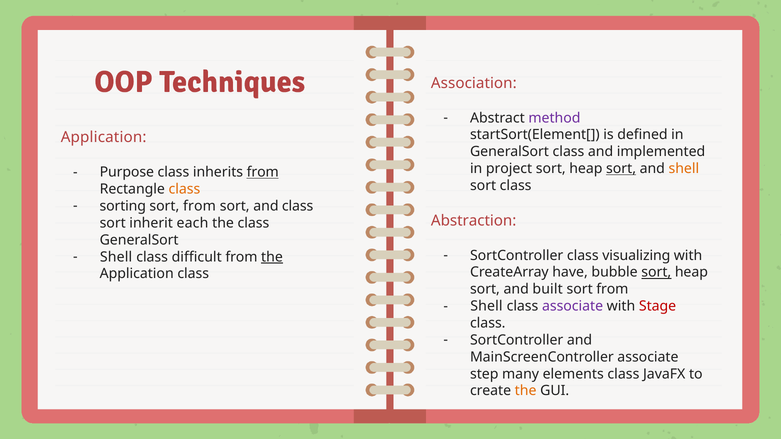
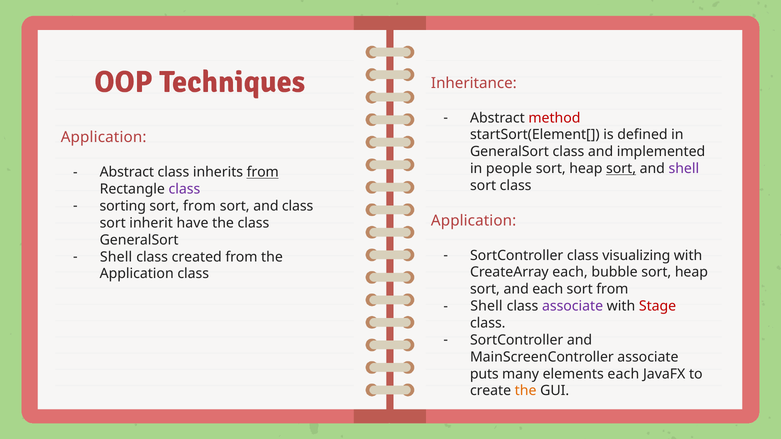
Association: Association -> Inheritance (474, 83)
method colour: purple -> red (554, 118)
project: project -> people (509, 169)
shell colour: orange -> purple (684, 169)
Purpose: Purpose -> Abstract (127, 172)
class colour: orange -> purple (184, 189)
Abstraction: Abstraction -> Application (474, 221)
each: each -> have (193, 223)
difficult: difficult -> created (197, 257)
the underline: present -> none (272, 257)
CreateArray have: have -> each (570, 273)
sort underline: present -> none (656, 273)
and built: built -> each (548, 289)
step: step -> puts (484, 374)
elements class: class -> each (623, 374)
